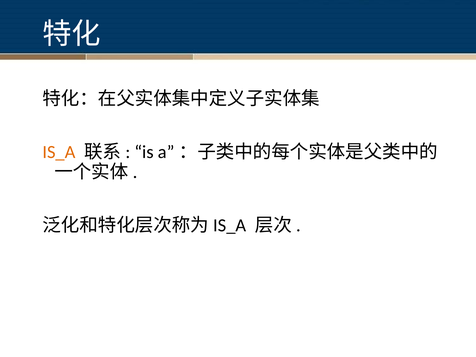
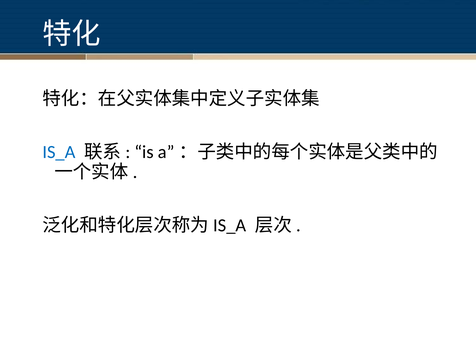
IS_A colour: orange -> blue (59, 152)
